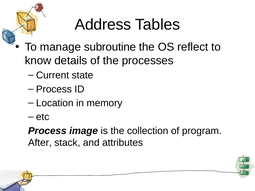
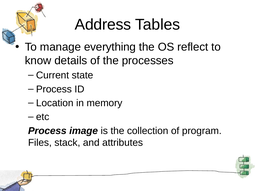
subroutine: subroutine -> everything (110, 47)
After: After -> Files (40, 143)
